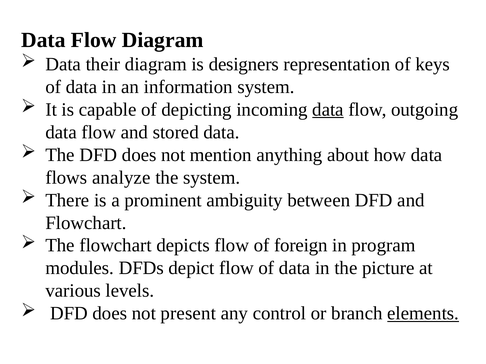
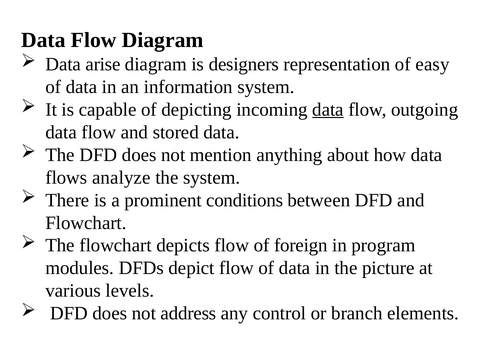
their: their -> arise (103, 64)
keys: keys -> easy (433, 64)
ambiguity: ambiguity -> conditions (245, 200)
present: present -> address (188, 314)
elements underline: present -> none (423, 314)
